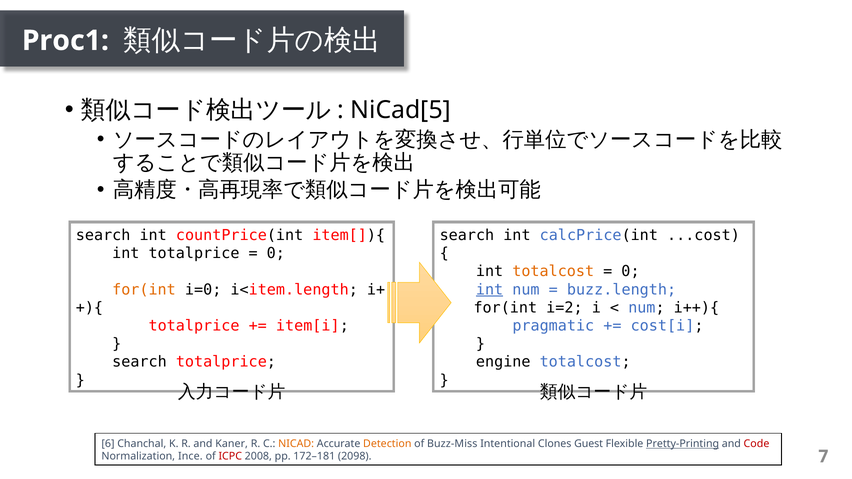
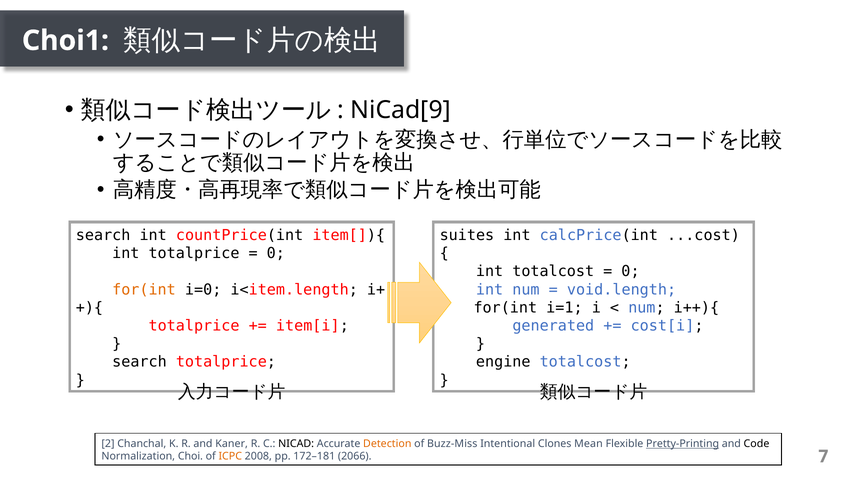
Proc1: Proc1 -> Choi1 (65, 41)
NiCad[5: NiCad[5 -> NiCad[9 (401, 110)
search: search -> suites (467, 235)
totalcost colour: orange -> black (553, 272)
int underline: present -> none (490, 290)
buzz.length: buzz.length -> void.length (622, 290)
i=2: i=2 -> i=1 (564, 308)
pragmatic: pragmatic -> generated (553, 326)
6: 6 -> 2 (108, 444)
NICAD colour: orange -> black (296, 444)
Guest: Guest -> Mean (588, 444)
Code colour: red -> black (757, 444)
Ince: Ince -> Choi (190, 457)
ICPC colour: red -> orange (230, 457)
2098: 2098 -> 2066 (355, 457)
